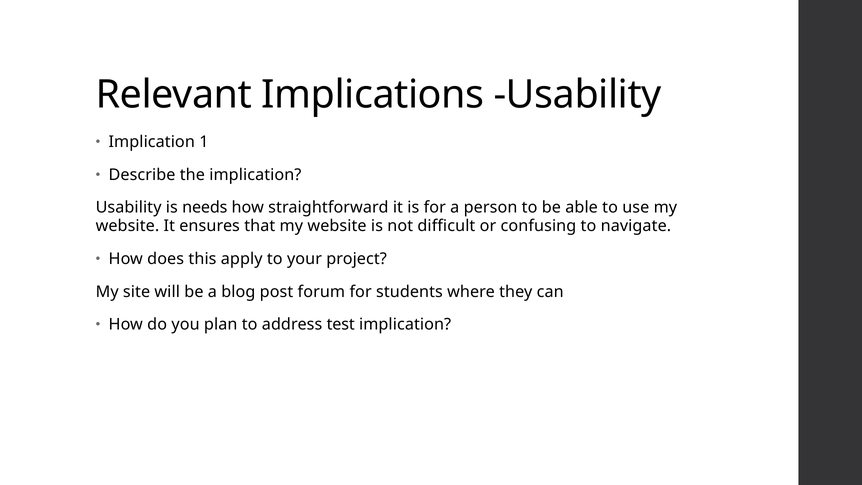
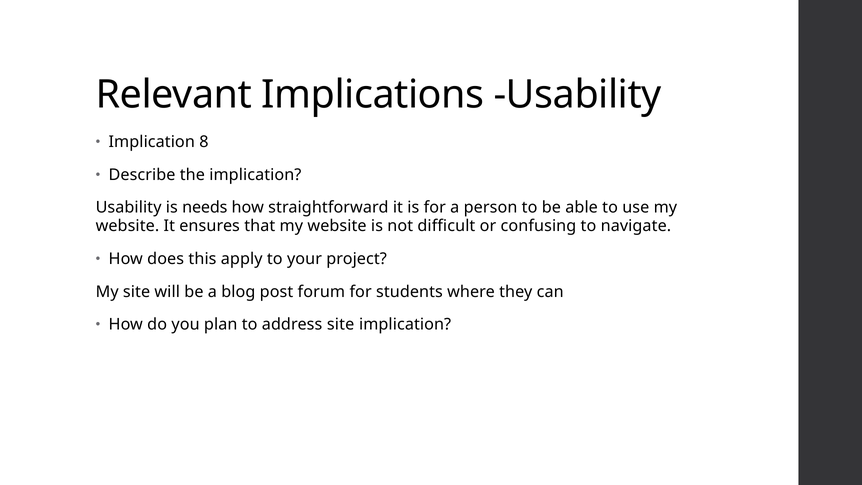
1: 1 -> 8 (204, 142)
address test: test -> site (341, 324)
